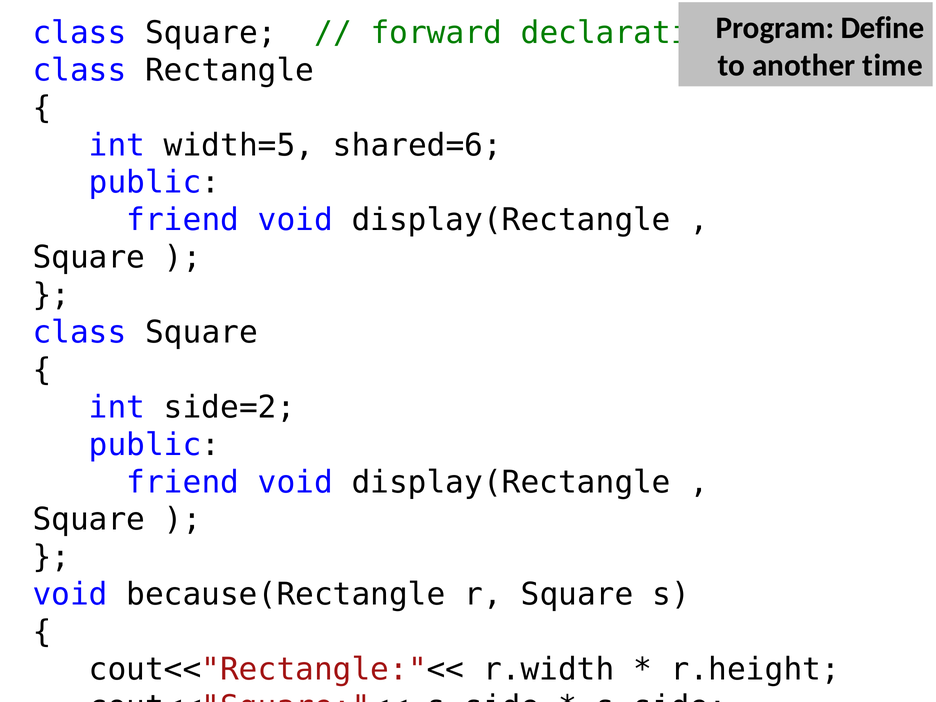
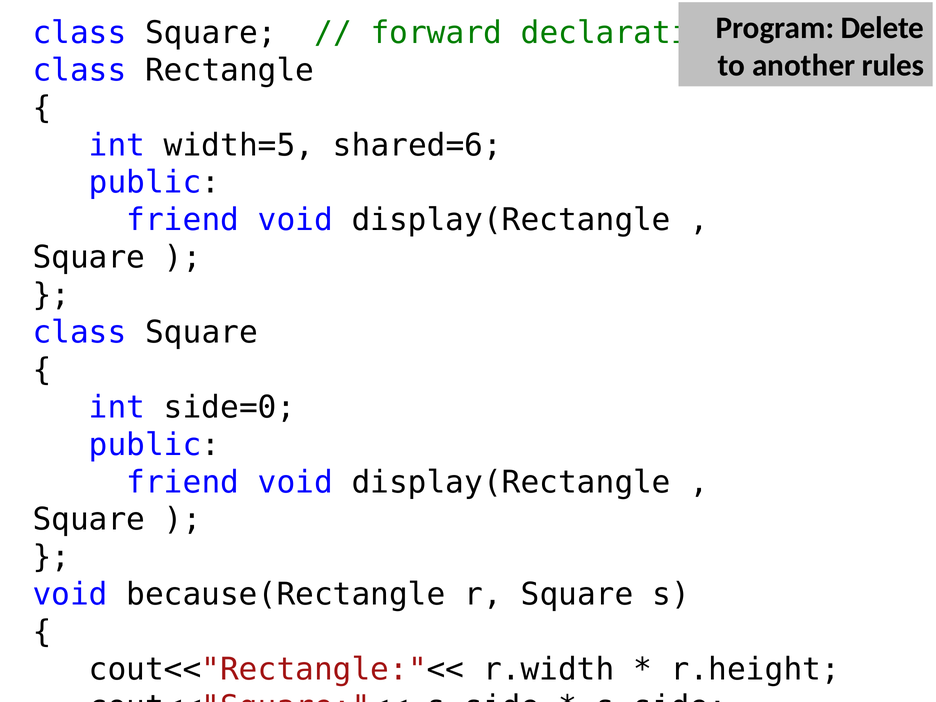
Define: Define -> Delete (882, 28)
time: time -> rules (893, 65)
side=2: side=2 -> side=0 (230, 407)
